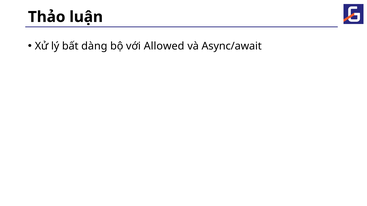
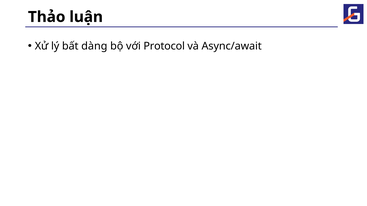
Allowed: Allowed -> Protocol (164, 46)
